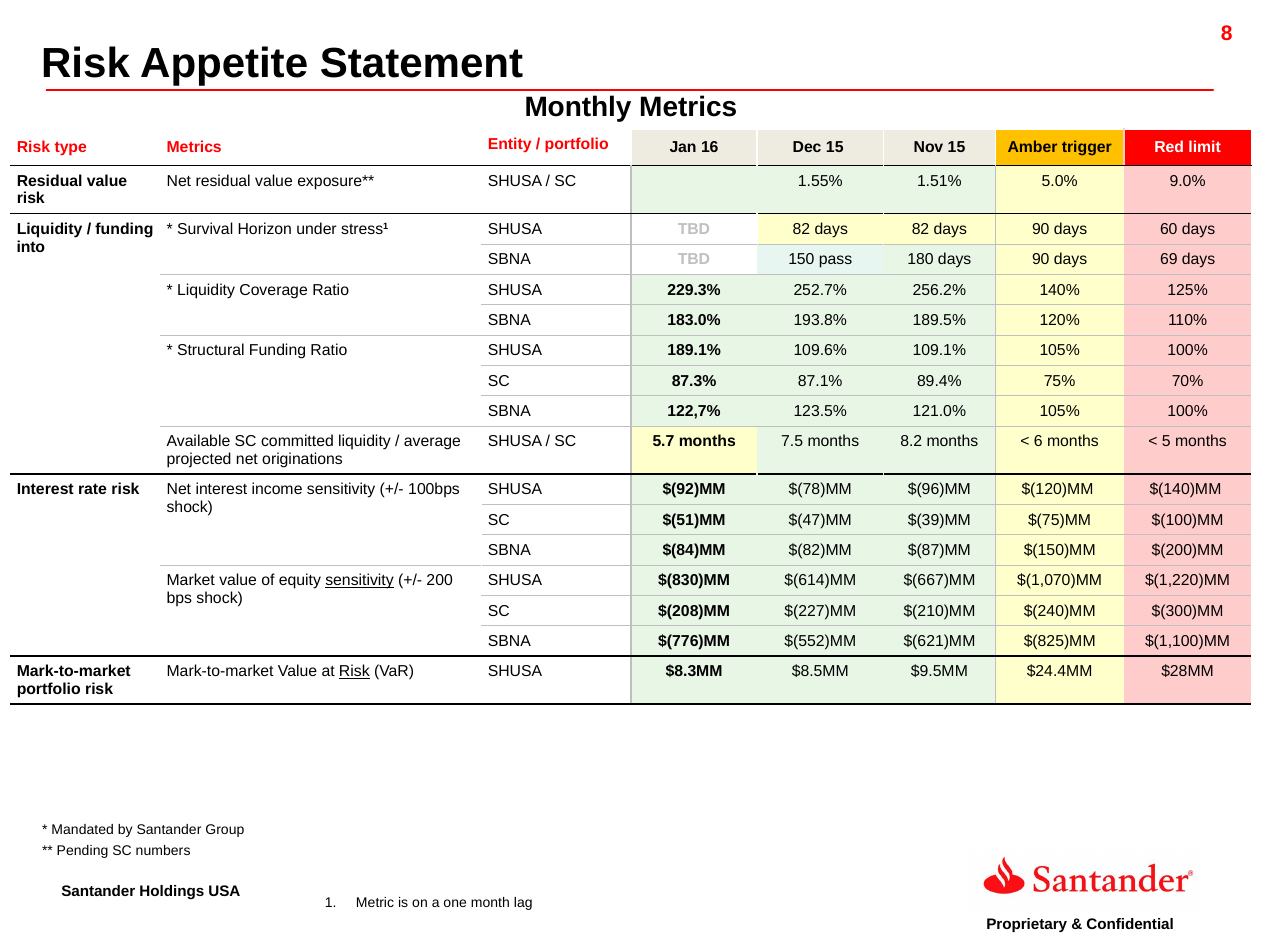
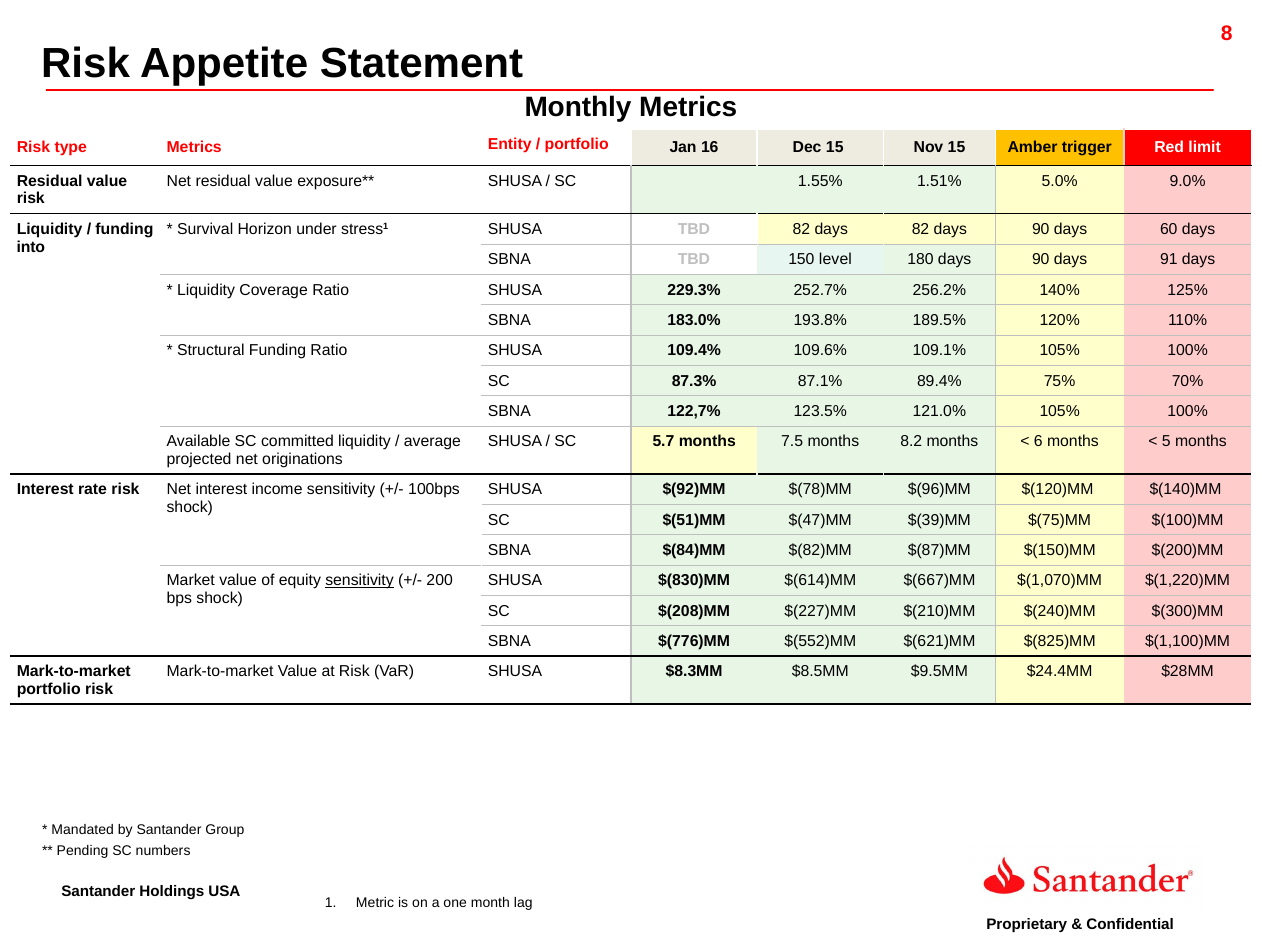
pass: pass -> level (835, 260)
69: 69 -> 91 (1169, 260)
189.1%: 189.1% -> 109.4% (694, 351)
Risk underline: present -> none (354, 672)
